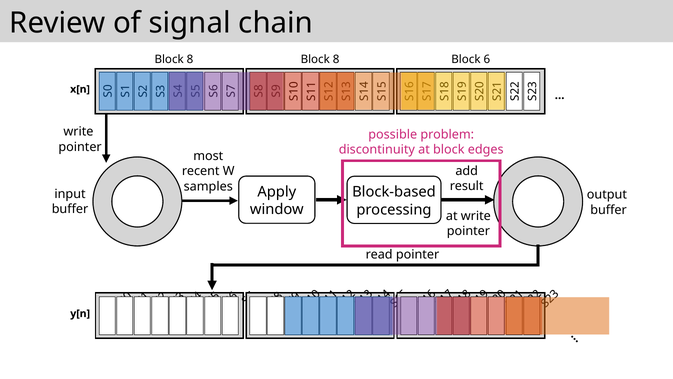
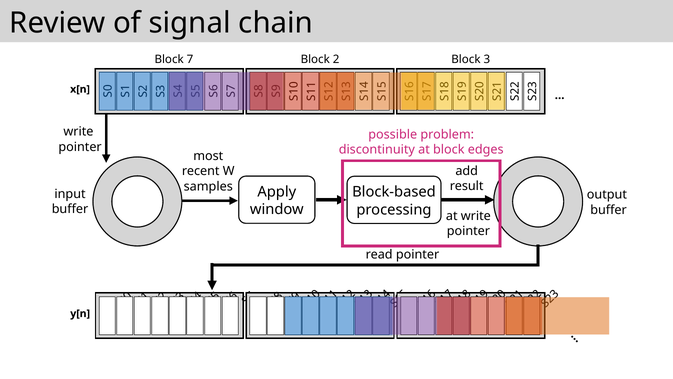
8: 8 -> 7 (190, 59)
8: 8 -> 2 (336, 59)
Block 6: 6 -> 3 (487, 59)
